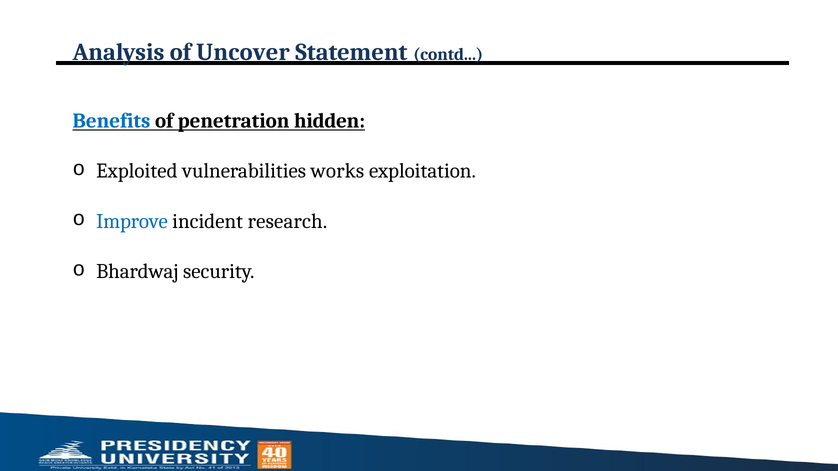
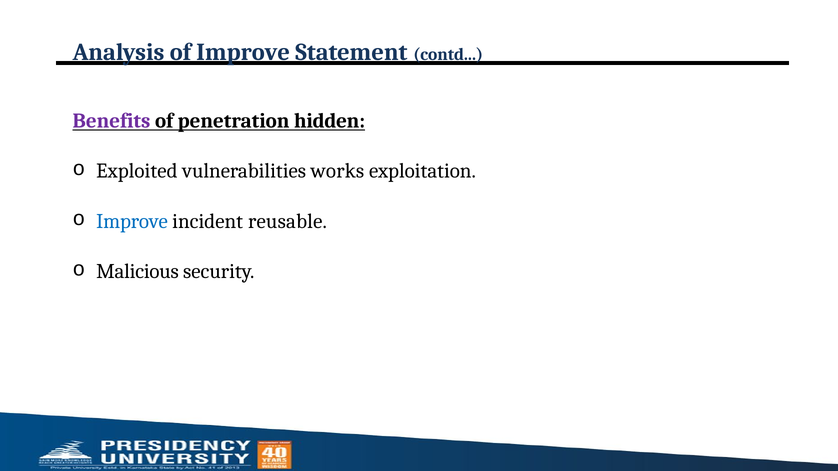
of Uncover: Uncover -> Improve (243, 52)
Benefits colour: blue -> purple (112, 121)
research: research -> reusable (287, 221)
Bhardwaj: Bhardwaj -> Malicious (137, 272)
